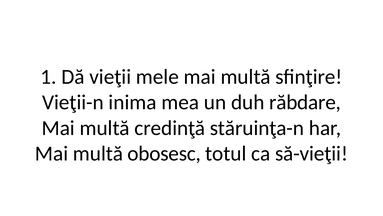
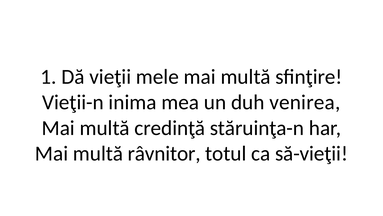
răbdare: răbdare -> venirea (305, 102)
obosesc: obosesc -> râvnitor (164, 153)
